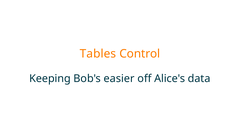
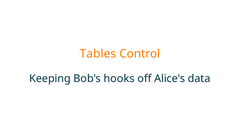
easier: easier -> hooks (119, 79)
